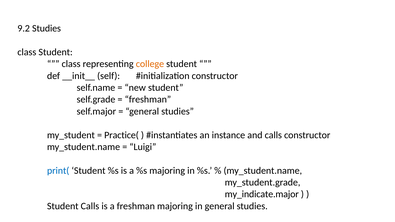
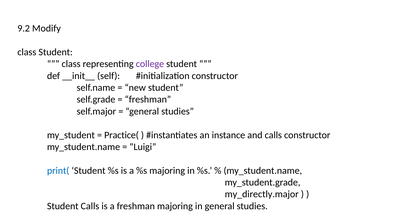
9.2 Studies: Studies -> Modify (46, 28)
college colour: orange -> purple (150, 64)
my_indicate.major: my_indicate.major -> my_directly.major (262, 194)
